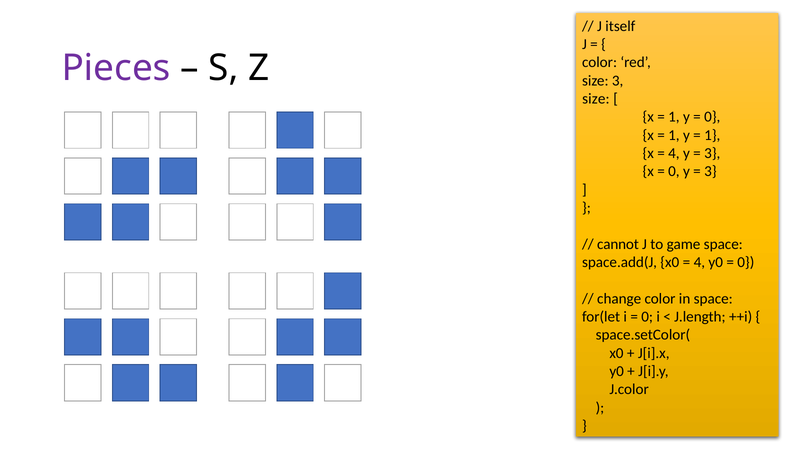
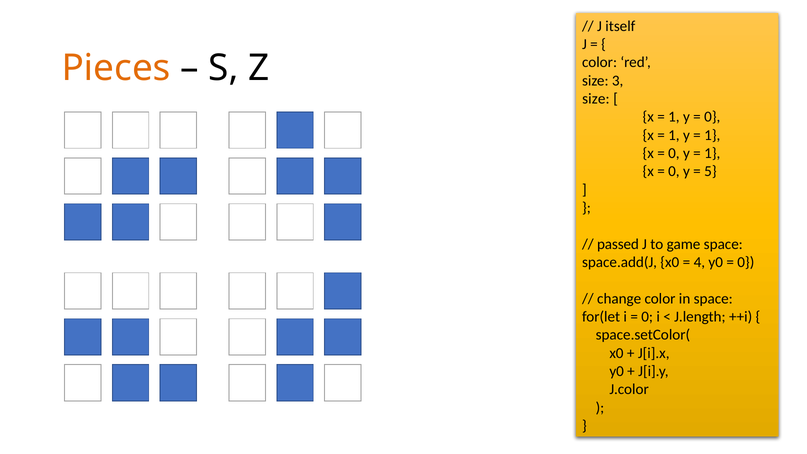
Pieces colour: purple -> orange (116, 68)
4: 4 -> 0 (674, 153)
3: 3 -> 1 (712, 153)
3: 3 -> 5 (710, 171)
cannot: cannot -> passed (618, 244)
